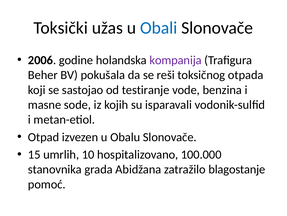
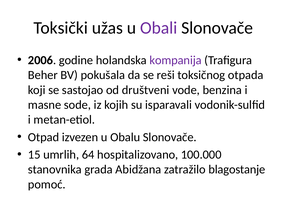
Obali colour: blue -> purple (159, 28)
testiranje: testiranje -> društveni (146, 90)
10: 10 -> 64 (88, 154)
